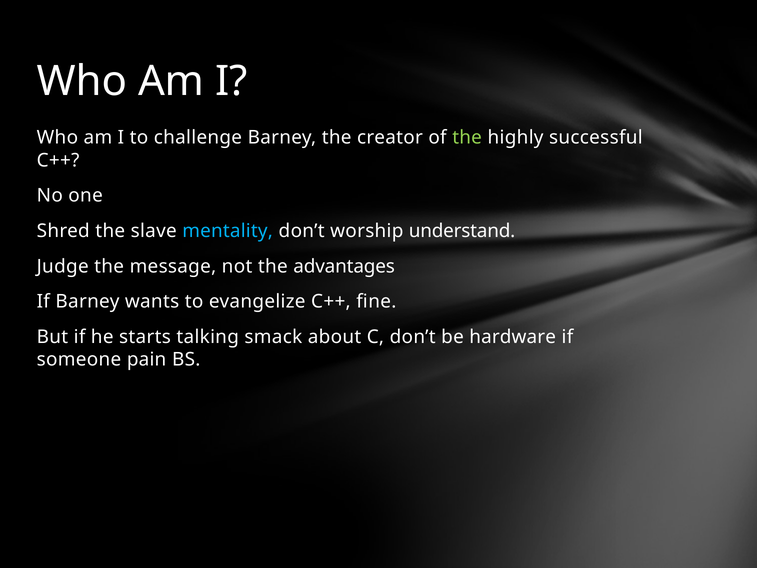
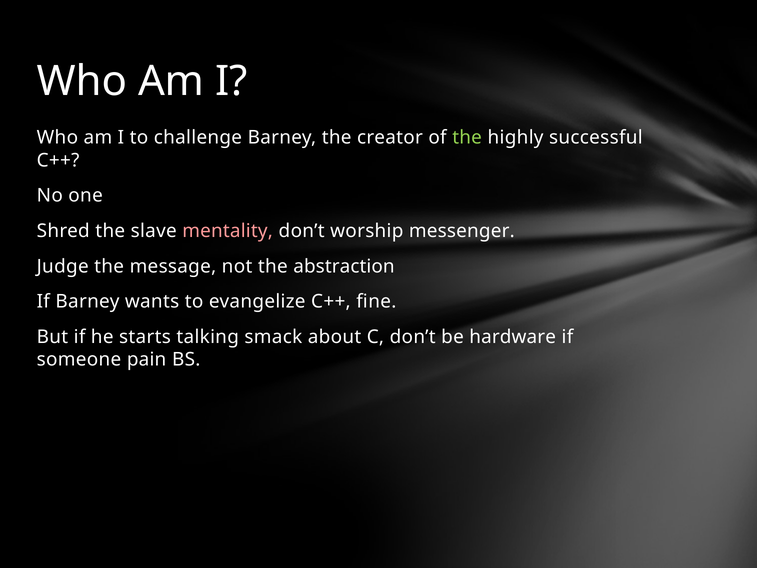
mentality colour: light blue -> pink (228, 231)
understand: understand -> messenger (462, 231)
advantages: advantages -> abstraction (344, 266)
